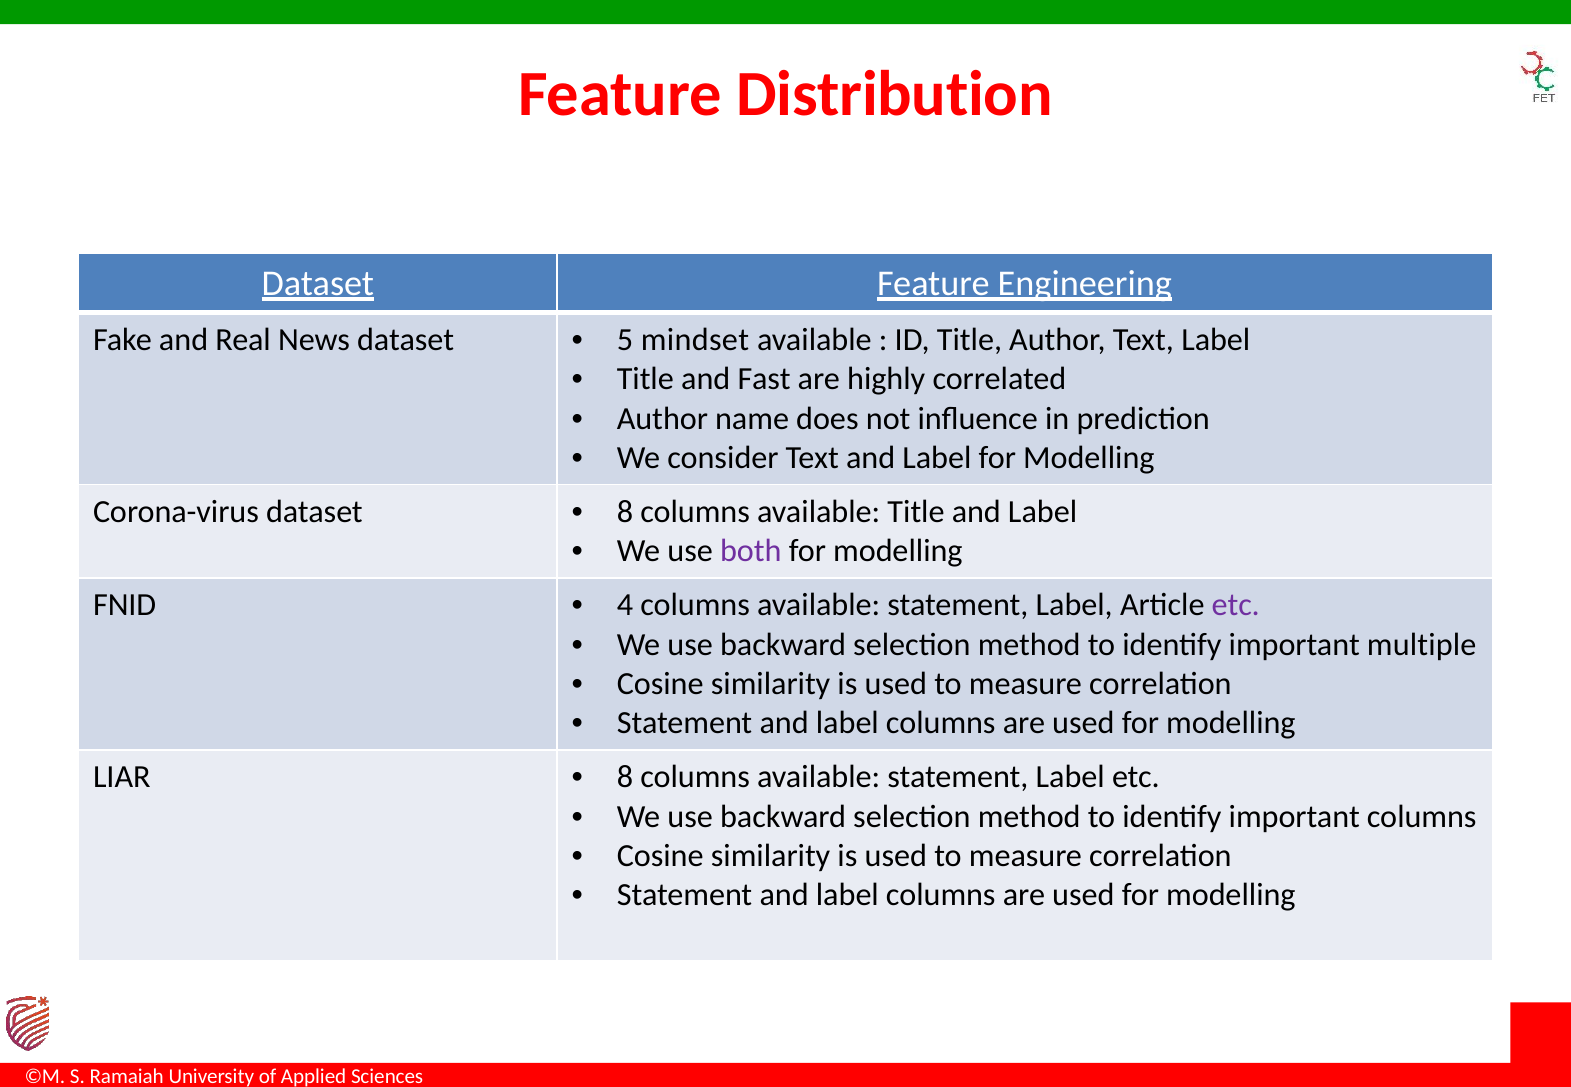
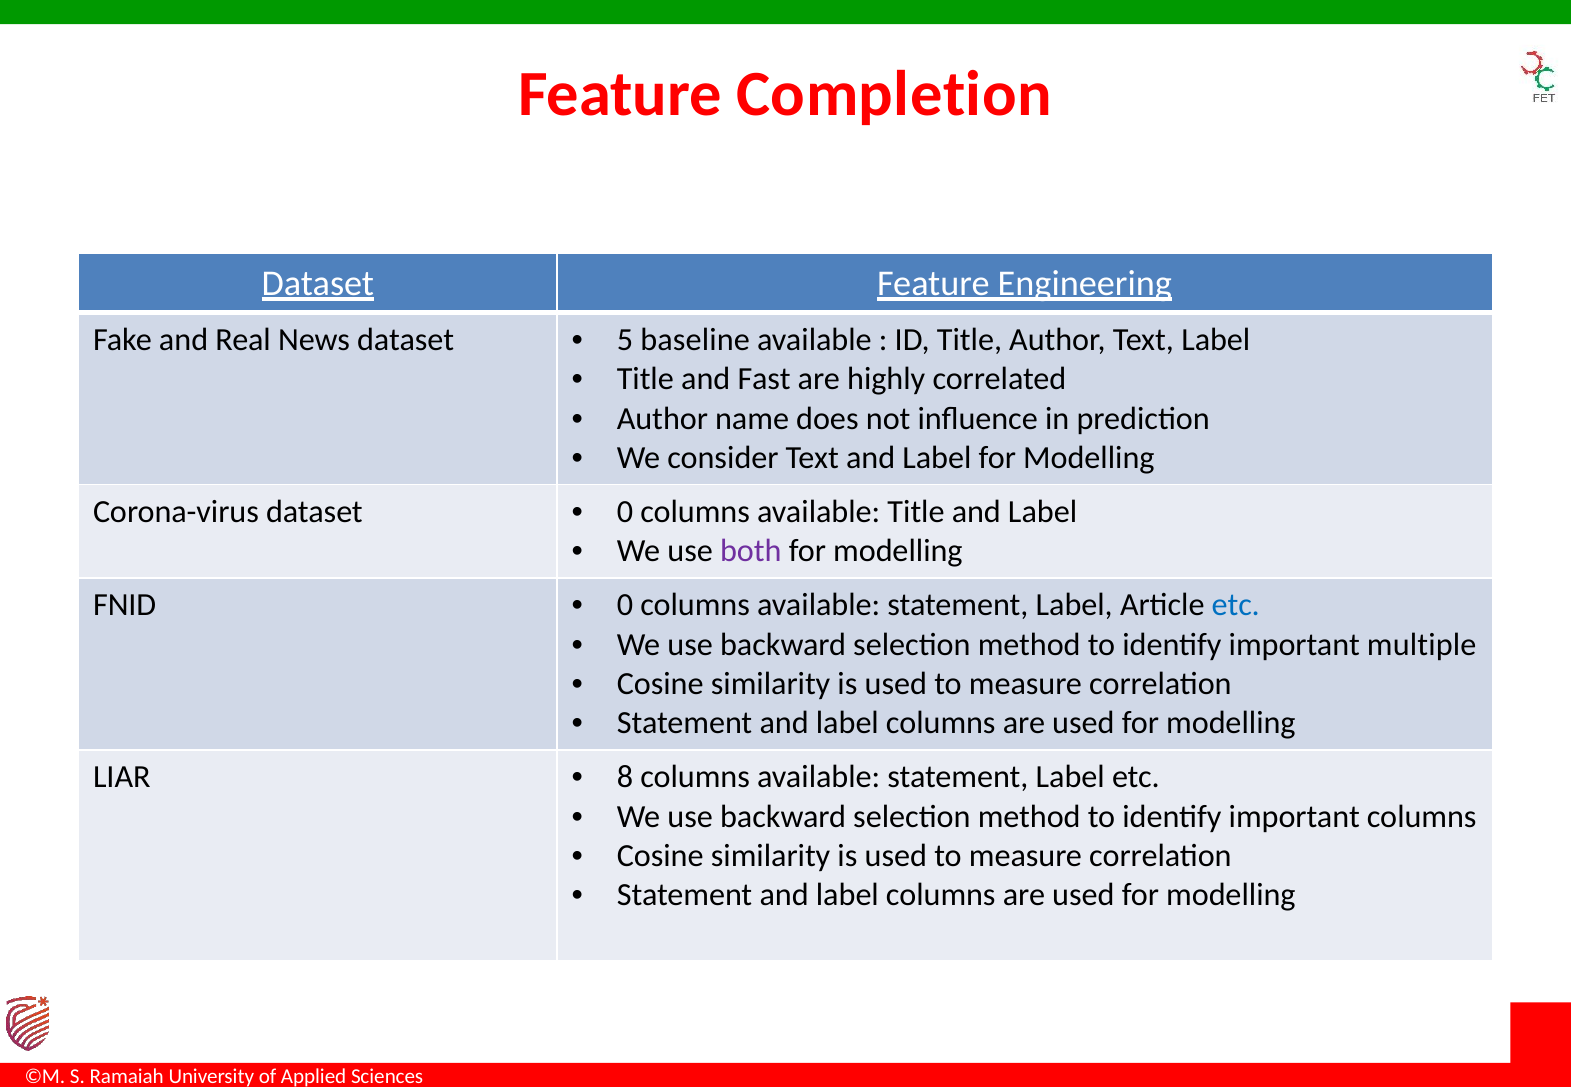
Distribution: Distribution -> Completion (894, 94)
mindset: mindset -> baseline (695, 340)
8: 8 -> 0 (625, 512)
4: 4 -> 0 (625, 605)
etc colour: purple -> blue (1236, 605)
